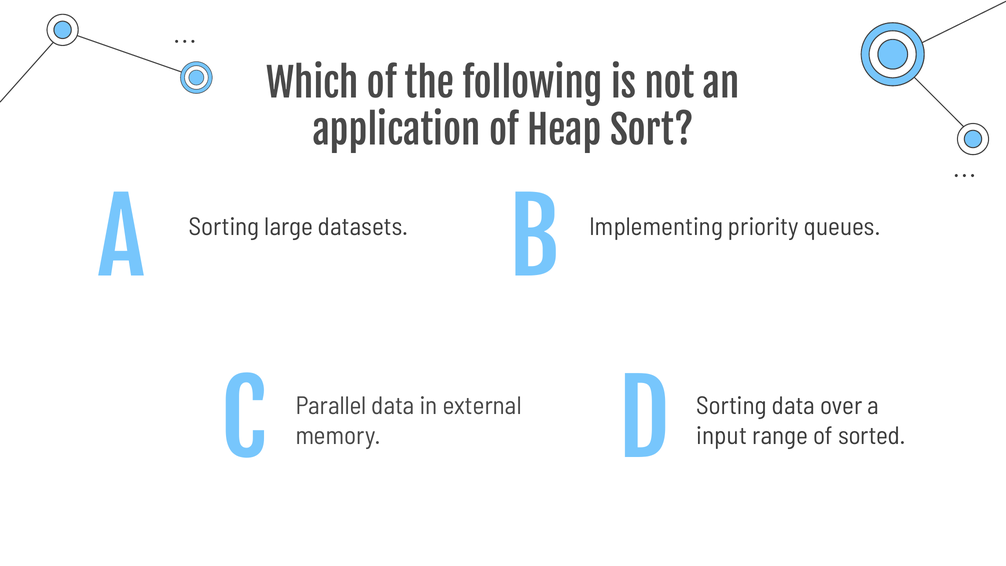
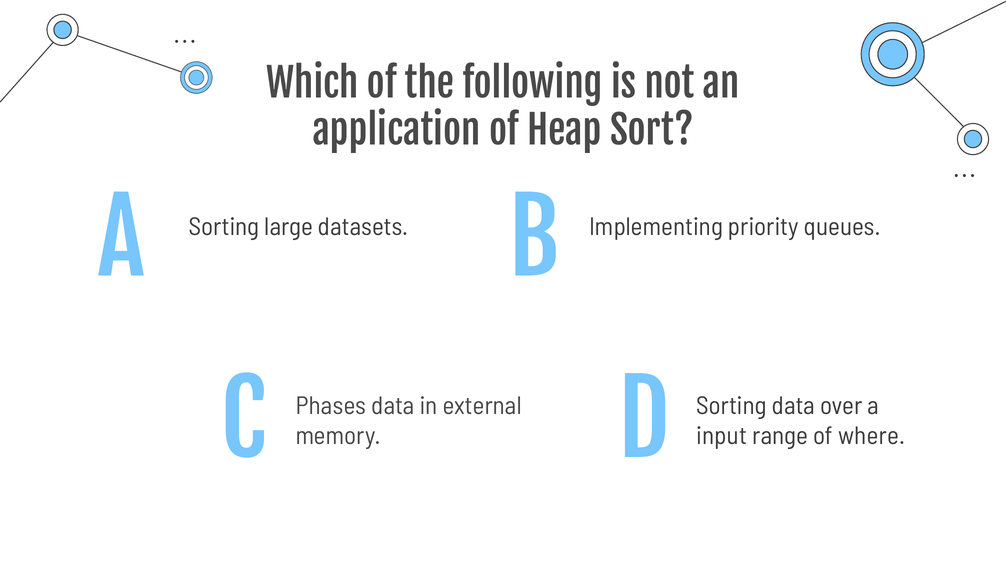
Parallel: Parallel -> Phases (331, 406)
sorted: sorted -> where (872, 436)
